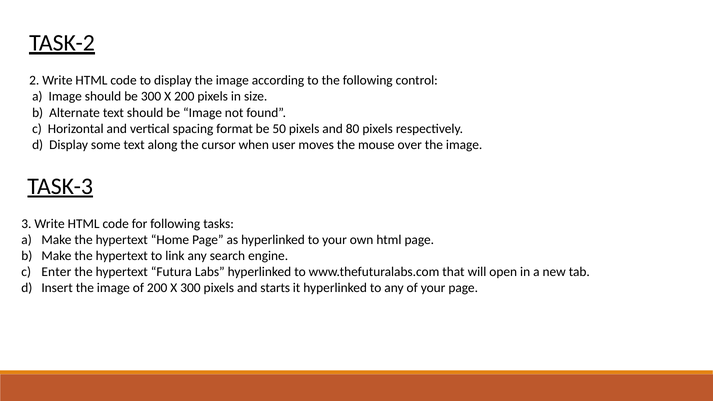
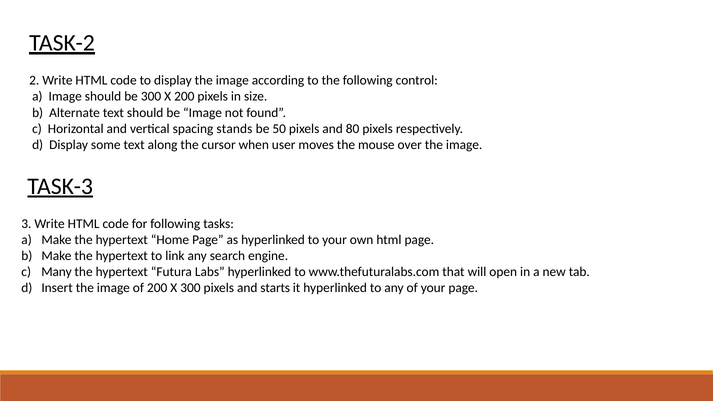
format: format -> stands (234, 129)
Enter: Enter -> Many (57, 272)
